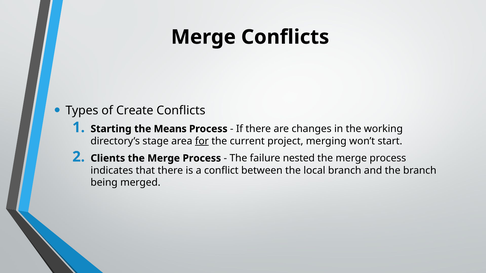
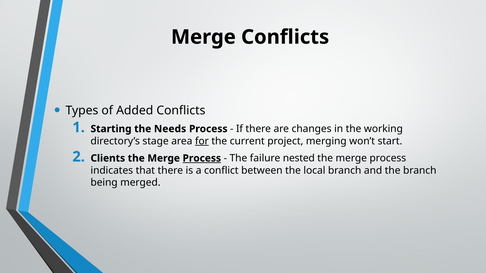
Create: Create -> Added (135, 111)
Means: Means -> Needs (170, 129)
Process underline: none -> present (202, 158)
